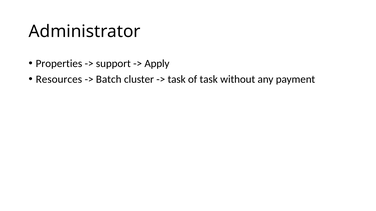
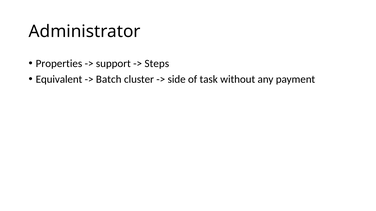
Apply: Apply -> Steps (157, 64)
Resources: Resources -> Equivalent (59, 79)
task: task -> side (177, 79)
